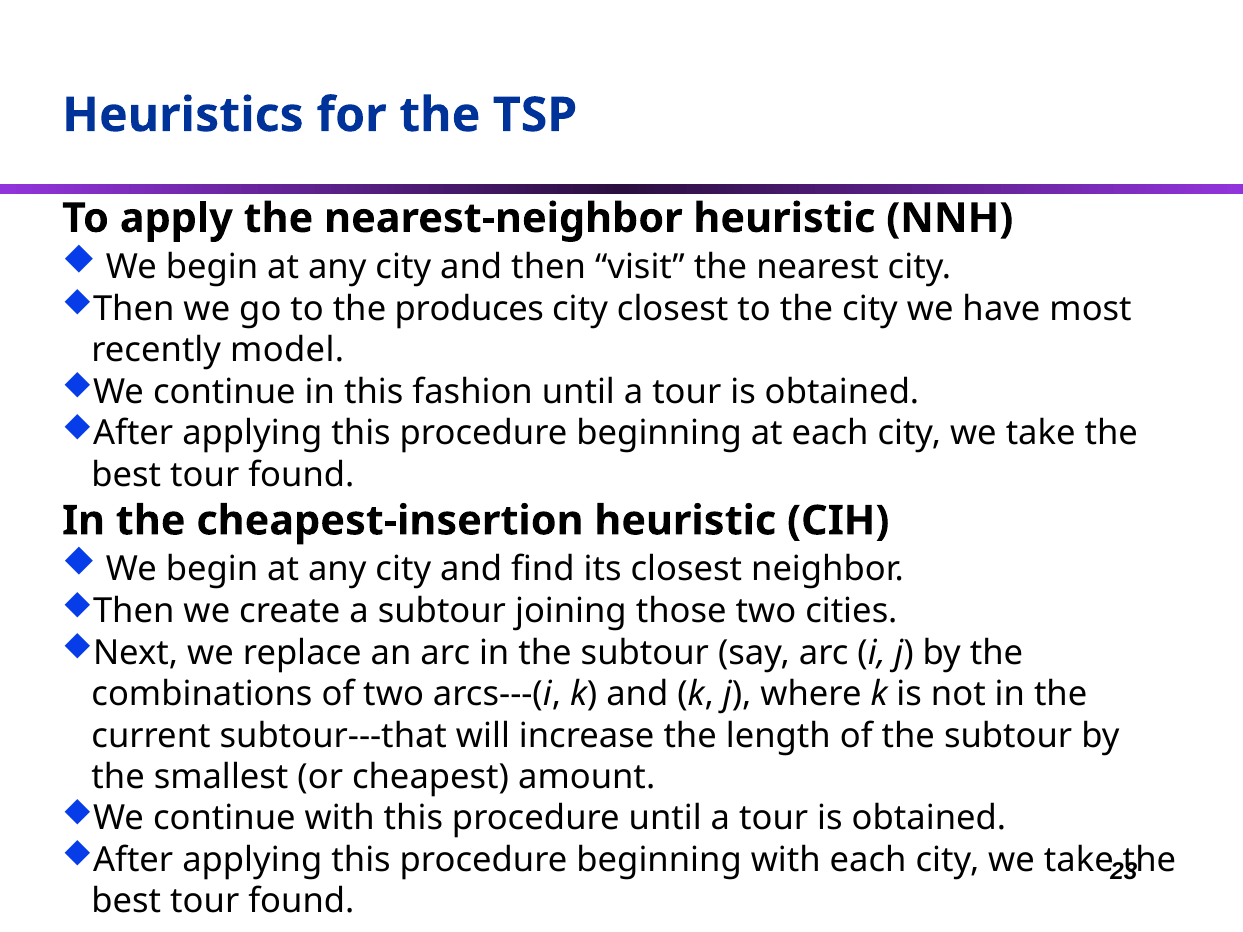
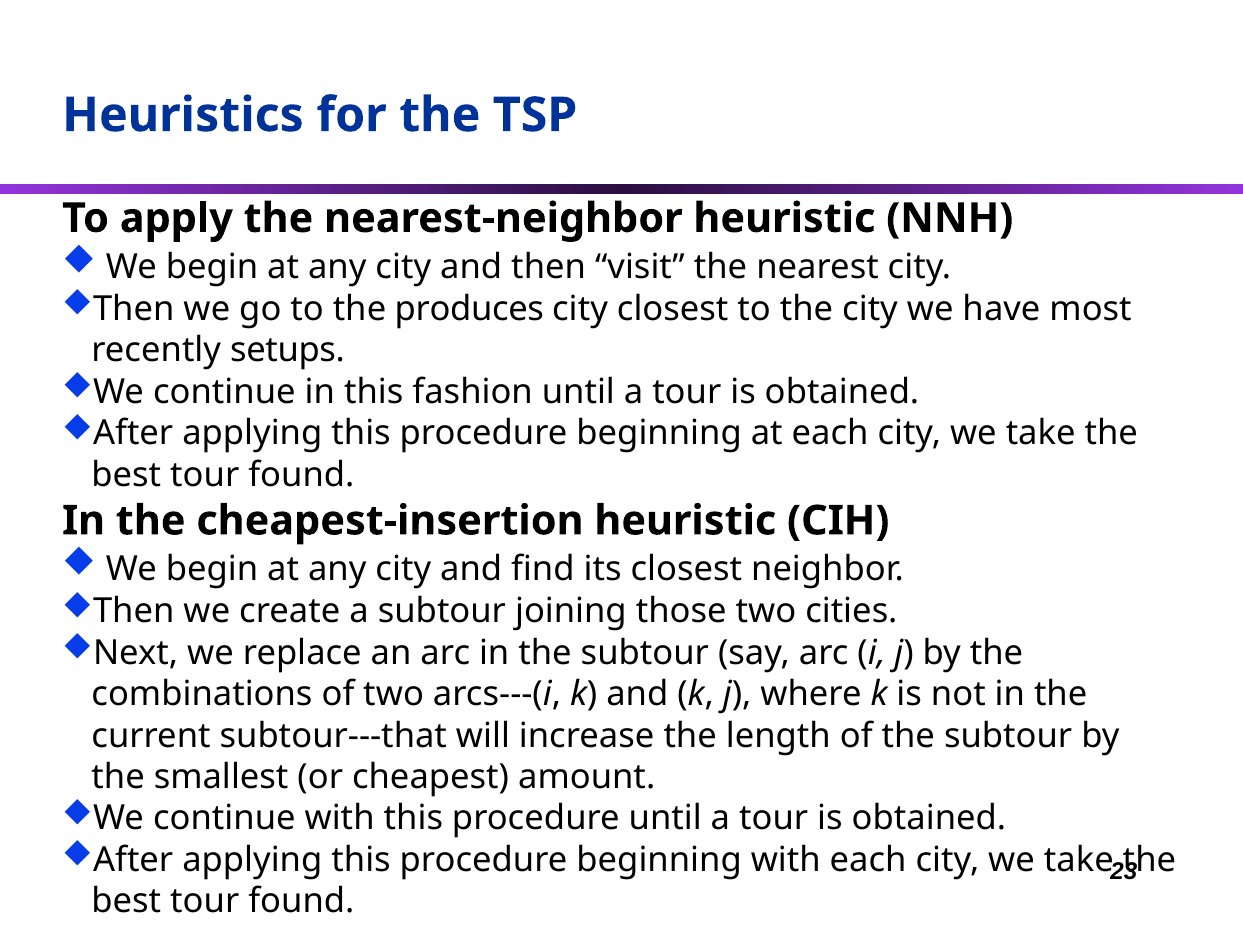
model: model -> setups (287, 350)
